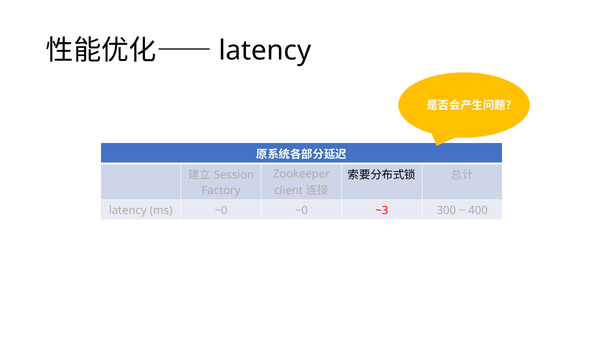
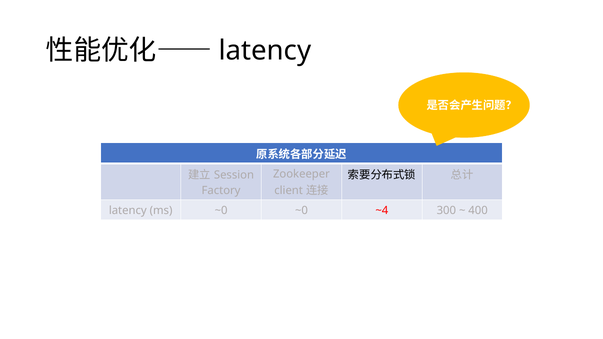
~3: ~3 -> ~4 (382, 211)
